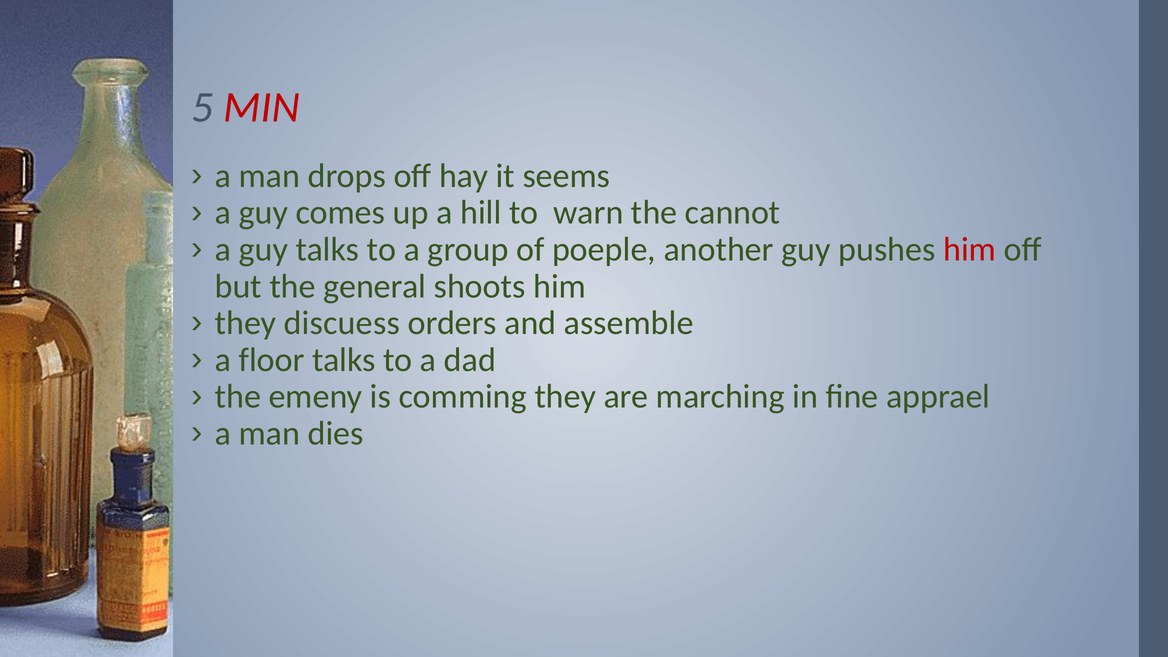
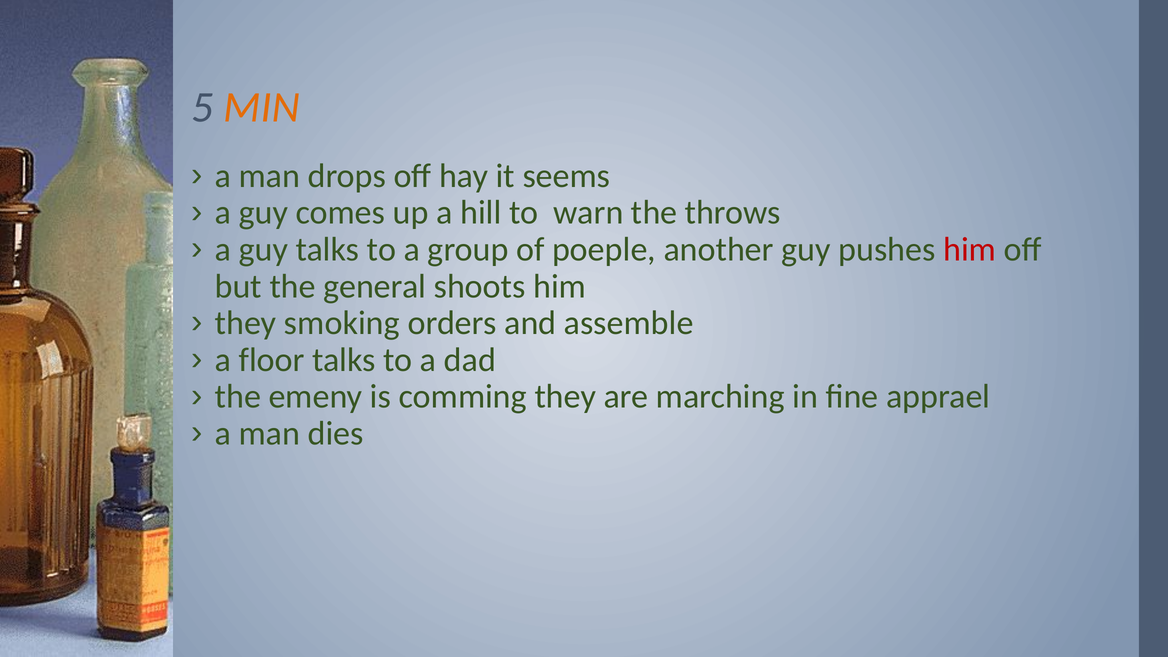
MIN colour: red -> orange (261, 107)
cannot: cannot -> throws (733, 213)
discuess: discuess -> smoking (342, 323)
